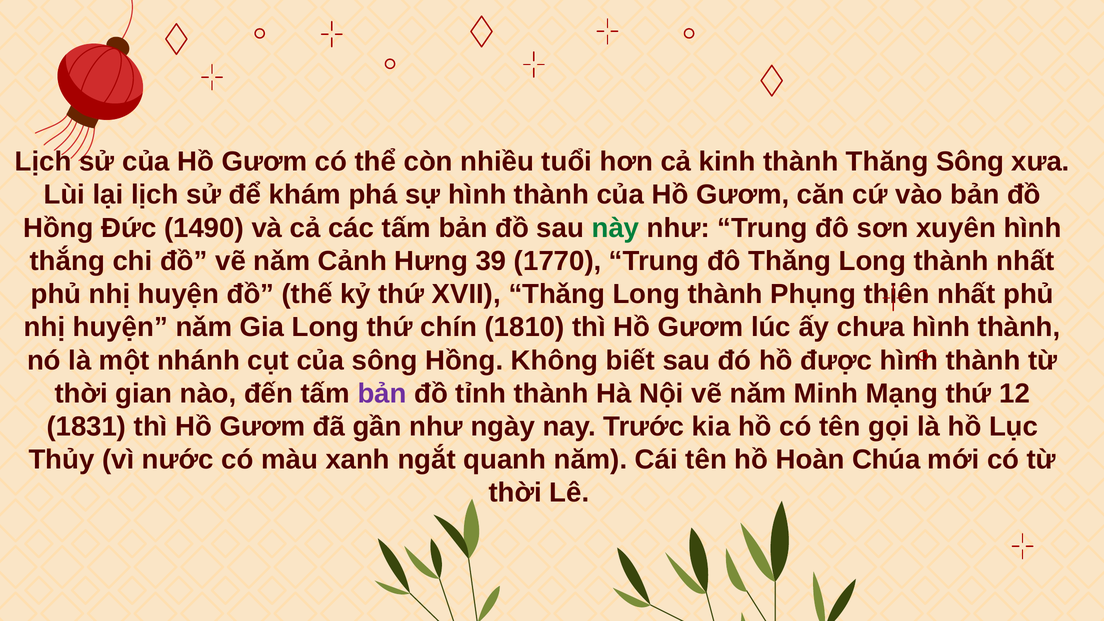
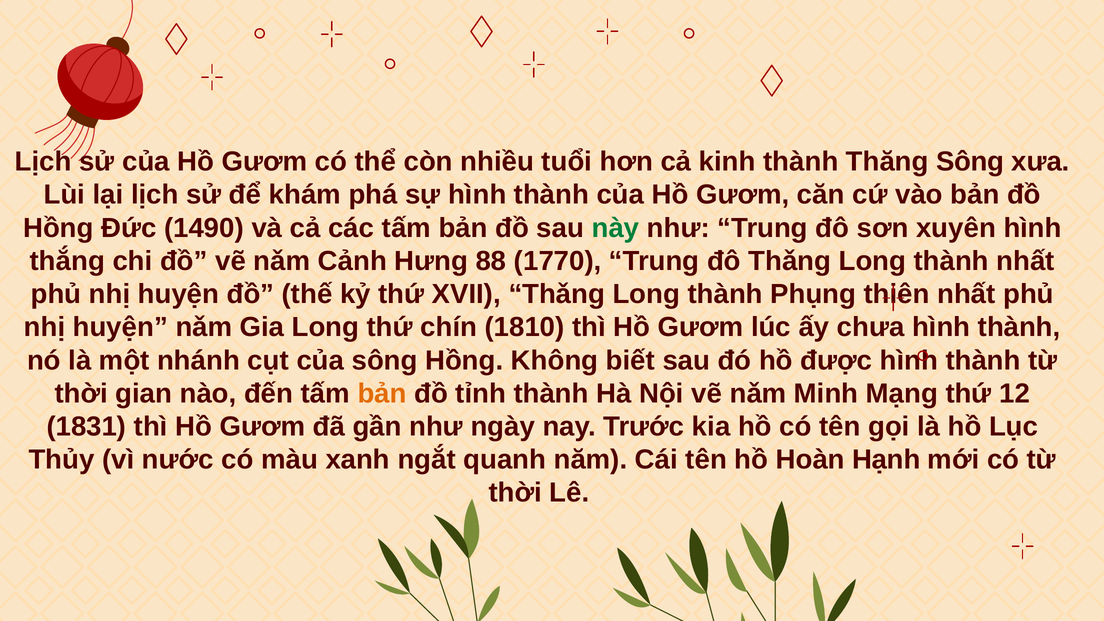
39: 39 -> 88 (491, 261)
bản colour: purple -> orange (382, 394)
Chúa: Chúa -> Hạnh (886, 460)
